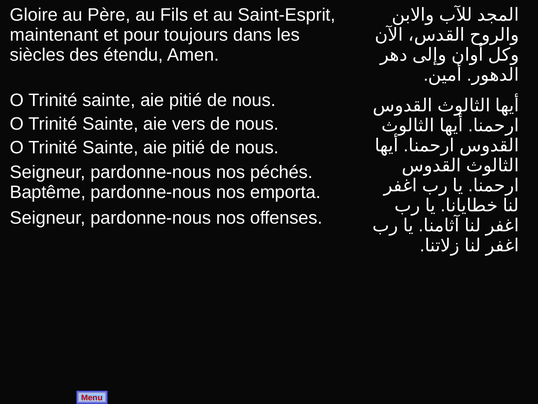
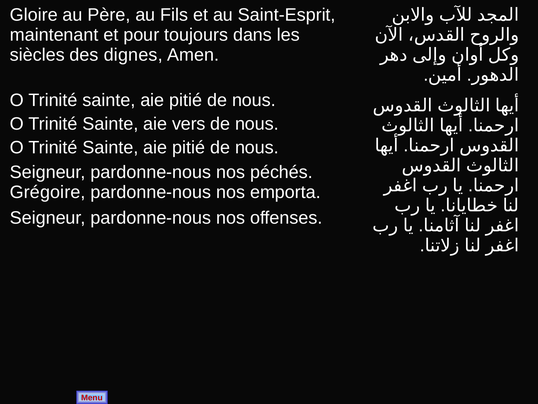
étendu: étendu -> dignes (133, 55)
Baptême: Baptême -> Grégoire (48, 192)
